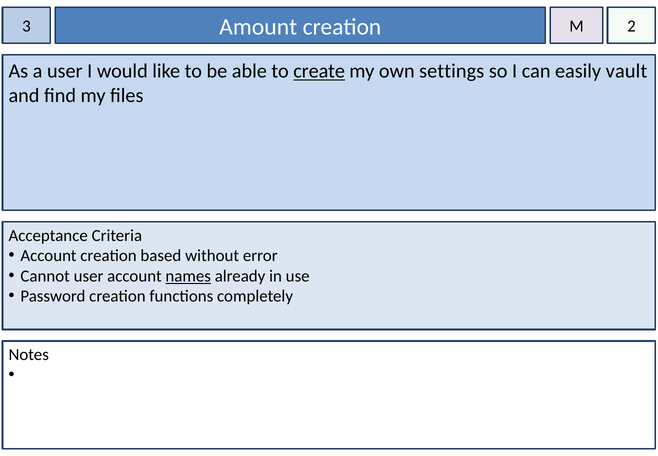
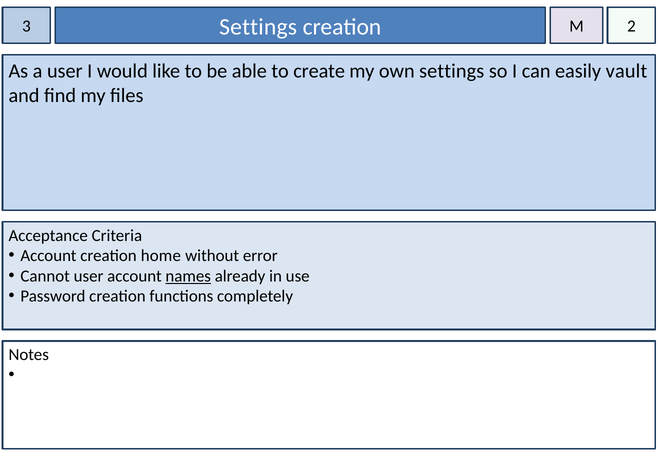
3 Amount: Amount -> Settings (258, 27)
create underline: present -> none (319, 71)
based: based -> home (161, 255)
